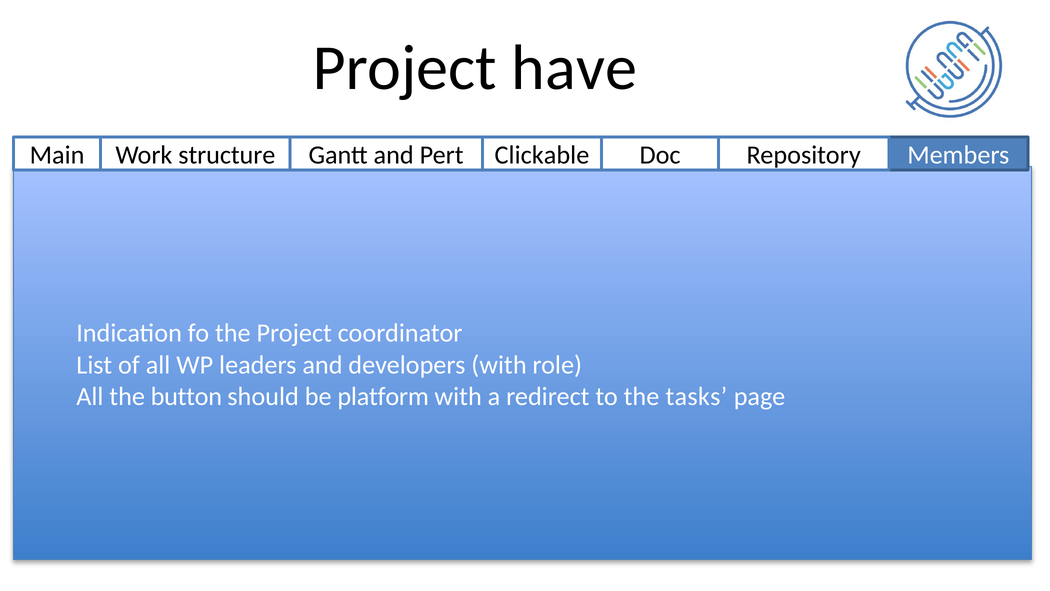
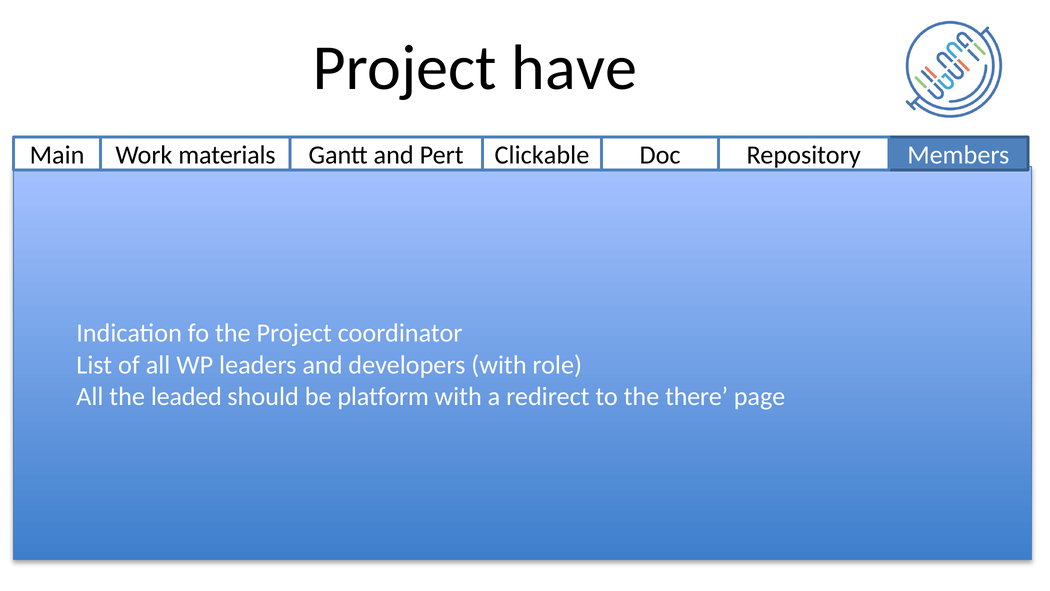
structure: structure -> materials (227, 155)
button: button -> leaded (186, 396)
tasks: tasks -> there (697, 396)
